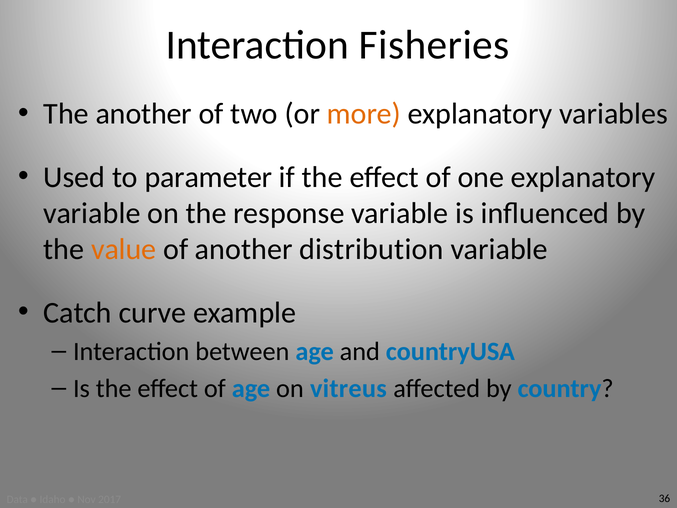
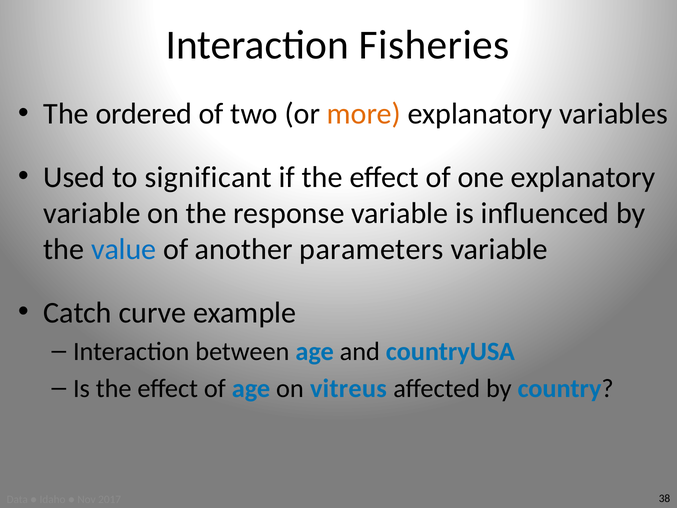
The another: another -> ordered (144, 114)
parameter: parameter -> significant (208, 177)
value colour: orange -> blue (124, 249)
distribution: distribution -> parameters (371, 249)
36: 36 -> 38 (665, 498)
